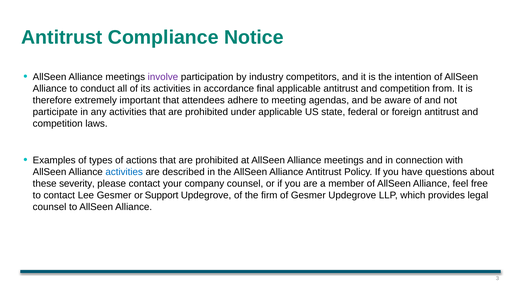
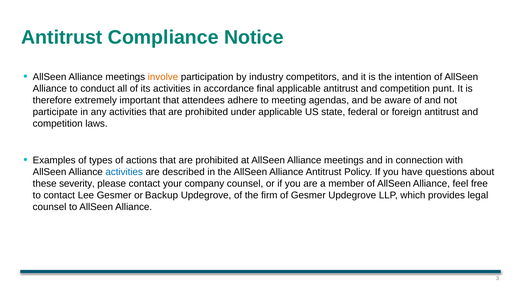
involve colour: purple -> orange (163, 77)
from: from -> punt (444, 89)
Support: Support -> Backup (162, 195)
